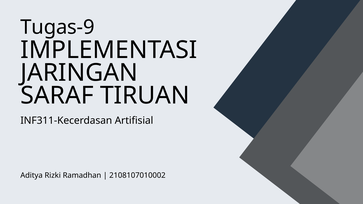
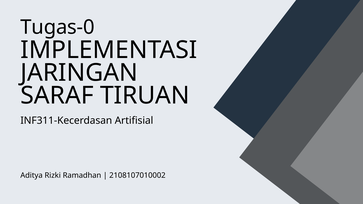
Tugas-9: Tugas-9 -> Tugas-0 (58, 27)
